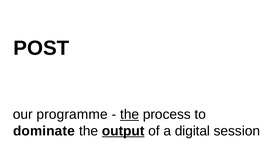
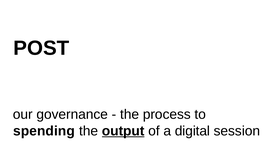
programme: programme -> governance (72, 115)
the underline: present -> none (130, 115)
dominate: dominate -> spending (44, 131)
